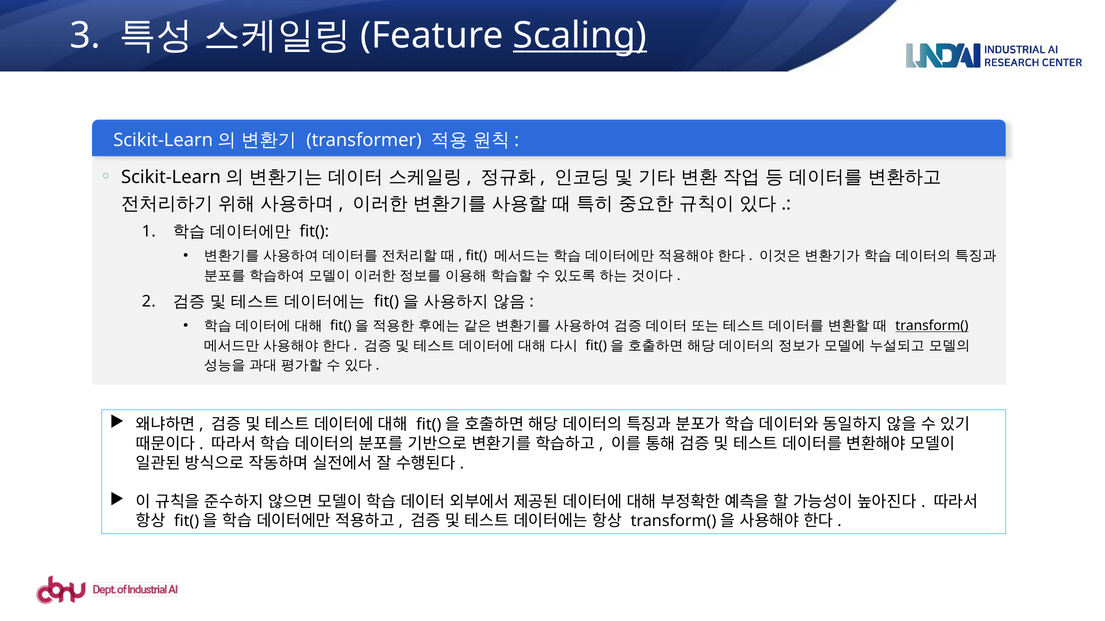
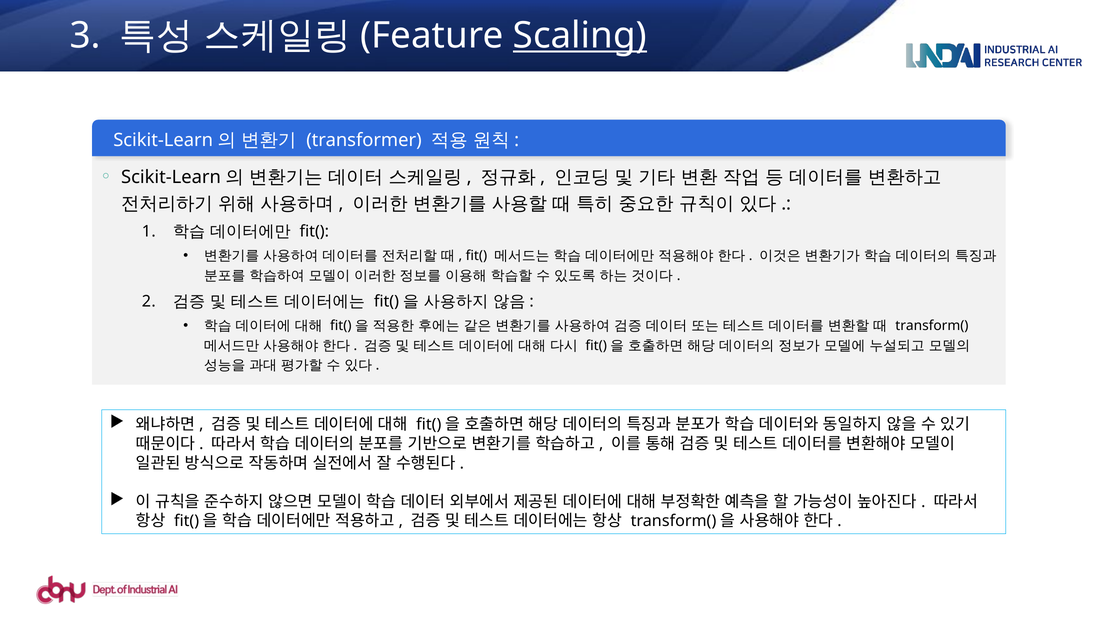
transform( underline: present -> none (932, 326)
